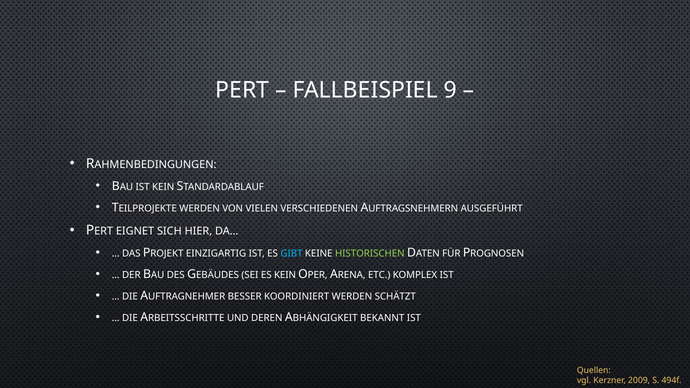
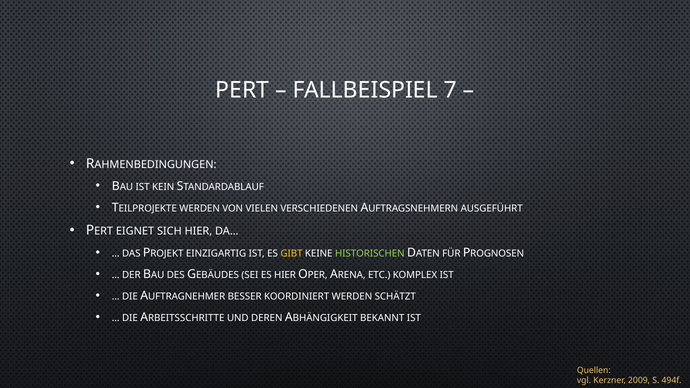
9: 9 -> 7 (450, 90)
GIBT colour: light blue -> yellow (291, 254)
ES KEIN: KEIN -> HIER (285, 275)
